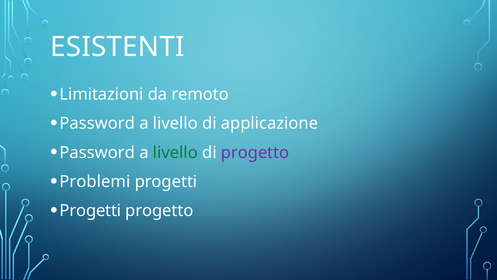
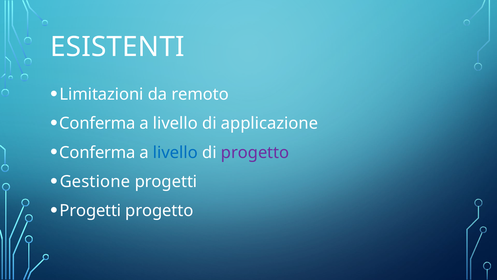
Password: Password -> Conferma (97, 123)
Password: Password -> Conferma (97, 152)
livello colour: green -> blue (175, 152)
Problemi: Problemi -> Gestione (95, 181)
